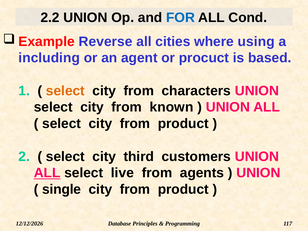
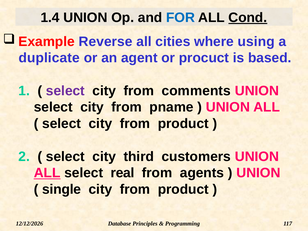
2.2: 2.2 -> 1.4 (50, 18)
Cond underline: none -> present (248, 18)
including: including -> duplicate (49, 58)
select colour: orange -> purple (65, 91)
characters: characters -> comments (196, 91)
known: known -> pname (172, 107)
live: live -> real (123, 173)
